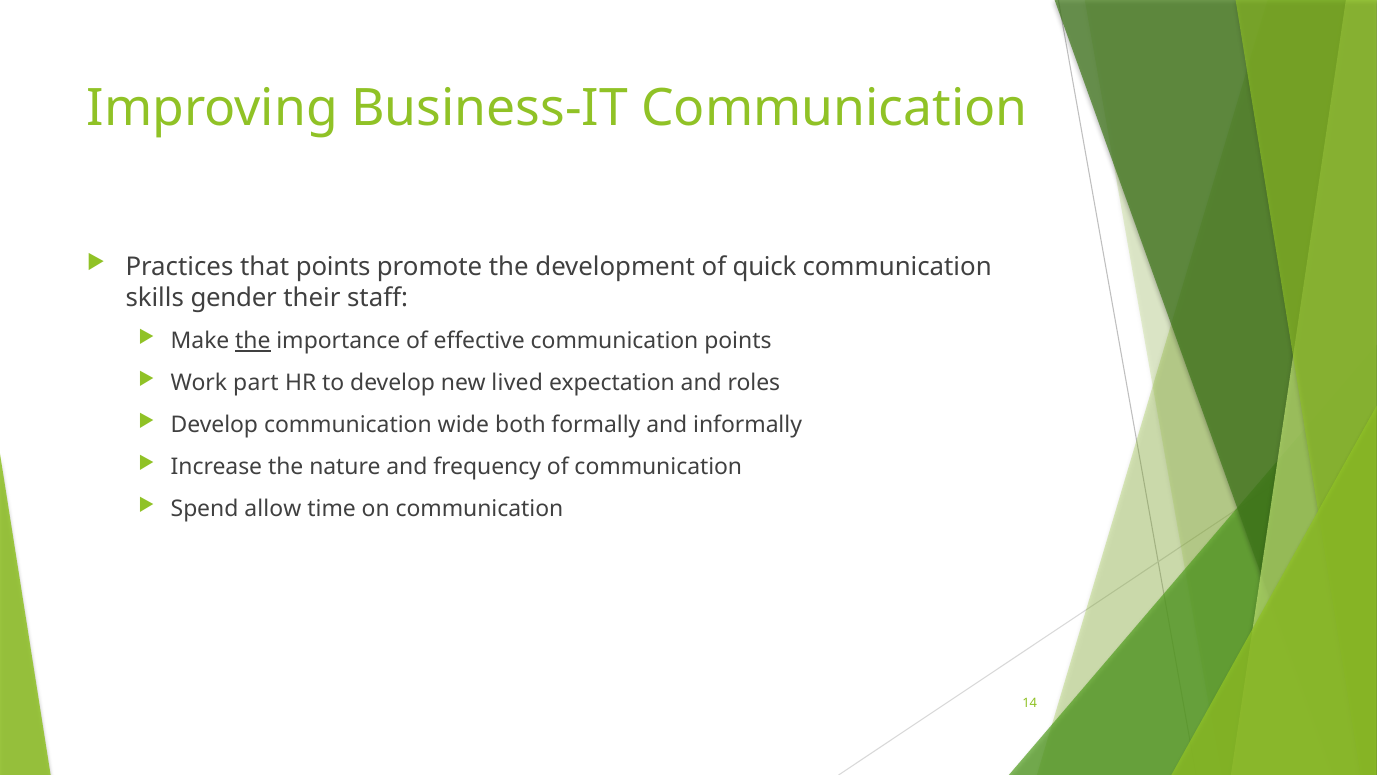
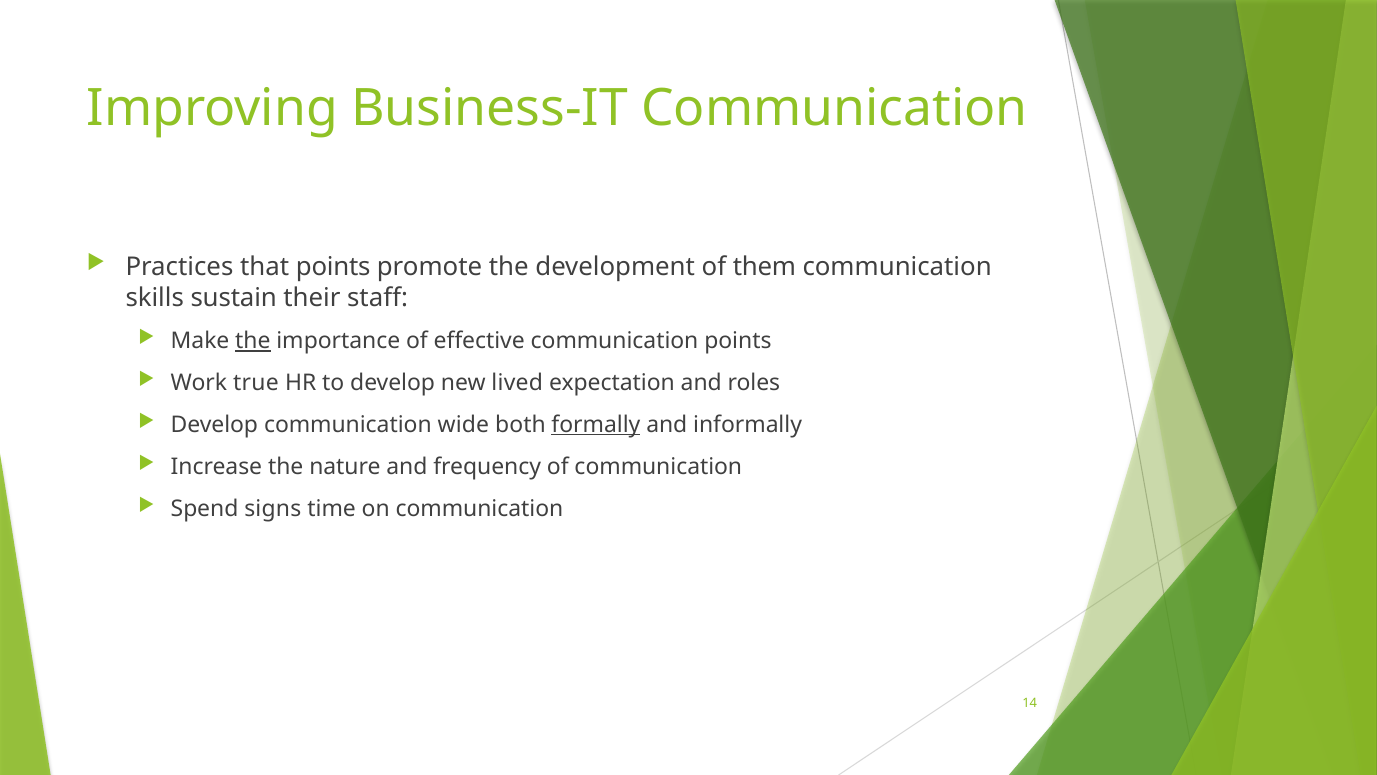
quick: quick -> them (764, 266)
gender: gender -> sustain (234, 297)
part: part -> true (256, 383)
formally underline: none -> present (596, 425)
allow: allow -> signs (273, 508)
